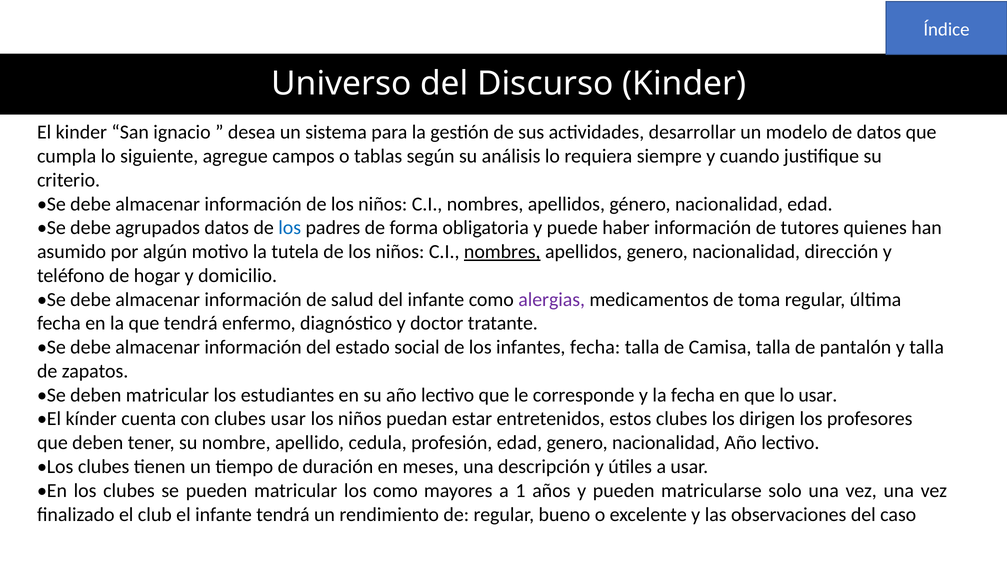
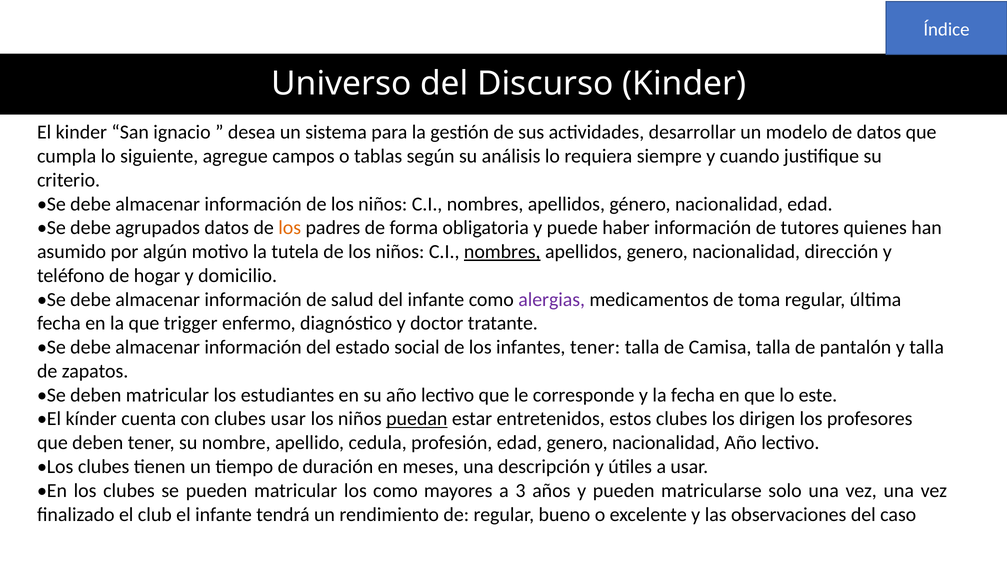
los colour: blue -> orange (290, 228)
que tendrá: tendrá -> trigger (191, 324)
infantes fecha: fecha -> tener (595, 348)
lo usar: usar -> este (818, 395)
puedan underline: none -> present (417, 419)
1: 1 -> 3 (521, 491)
